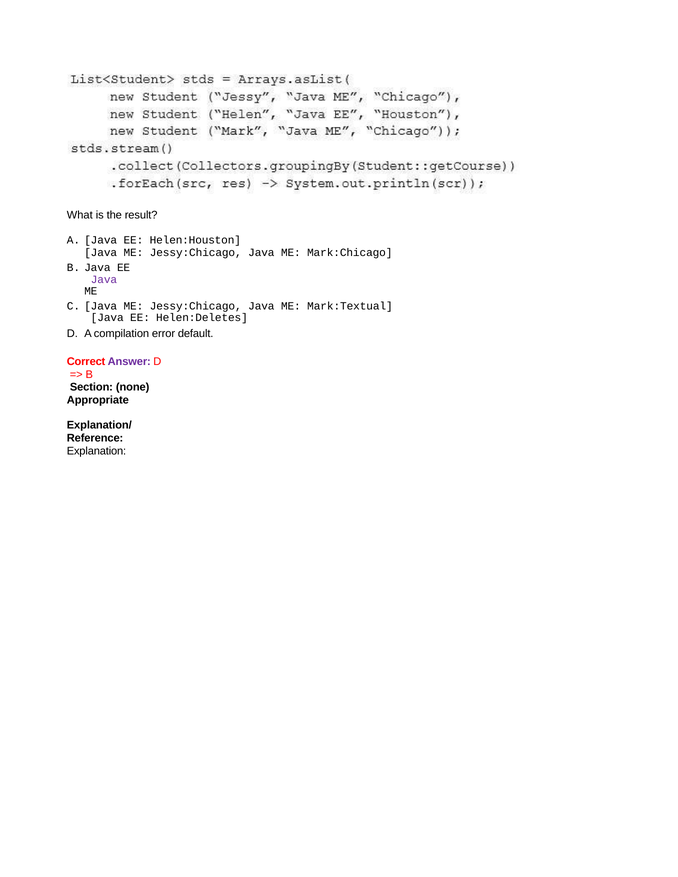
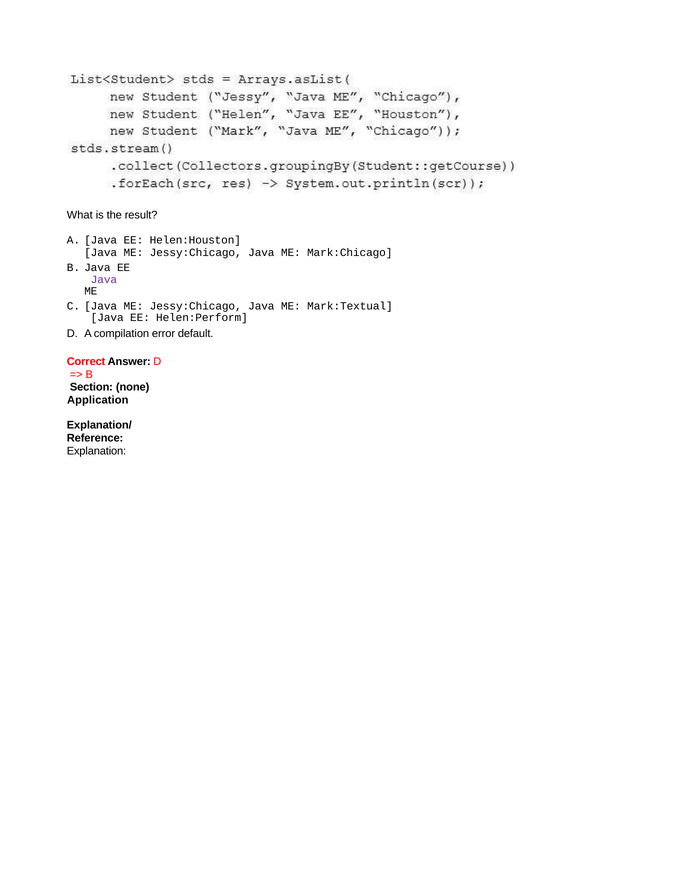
Helen:Deletes: Helen:Deletes -> Helen:Perform (202, 318)
Answer colour: purple -> black (129, 362)
Appropriate: Appropriate -> Application (98, 400)
